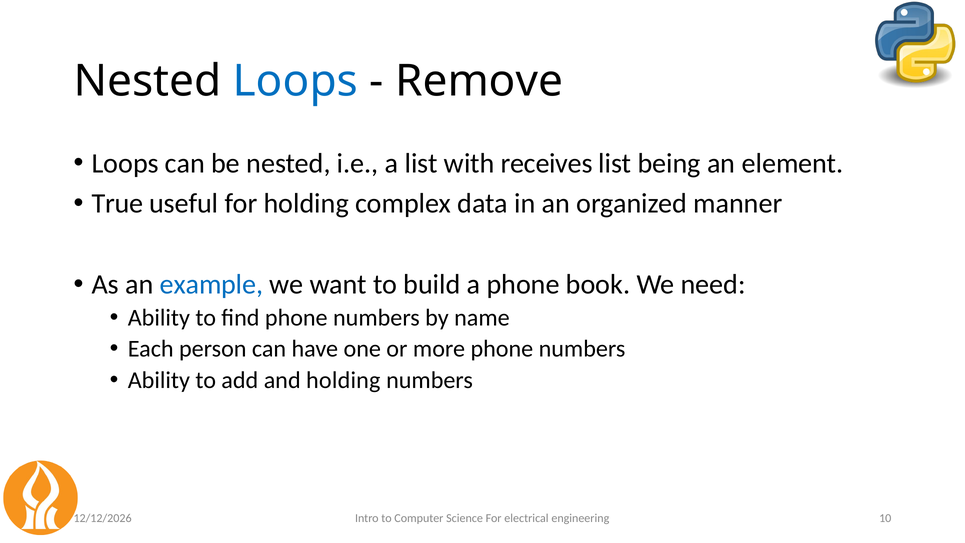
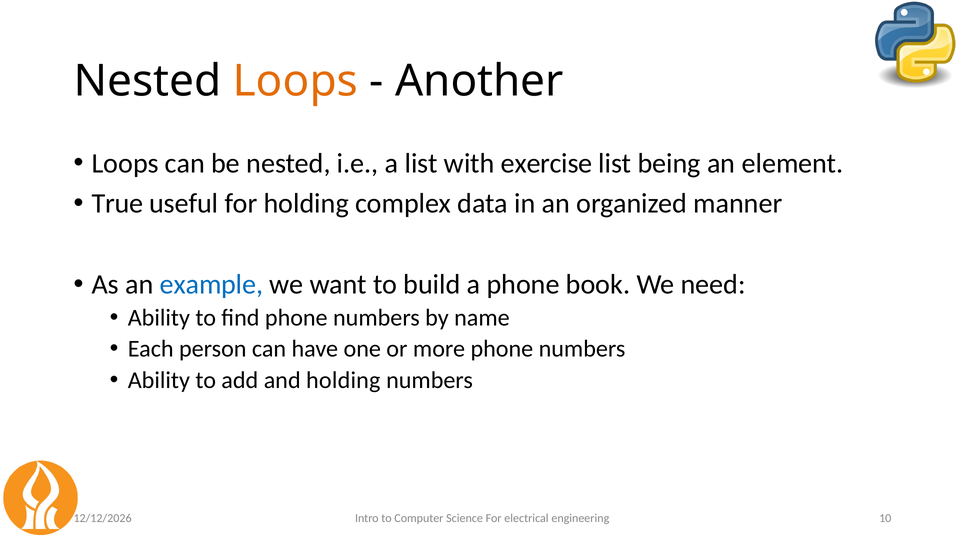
Loops colour: blue -> orange (295, 81)
Remove: Remove -> Another (479, 81)
receives: receives -> exercise (547, 163)
